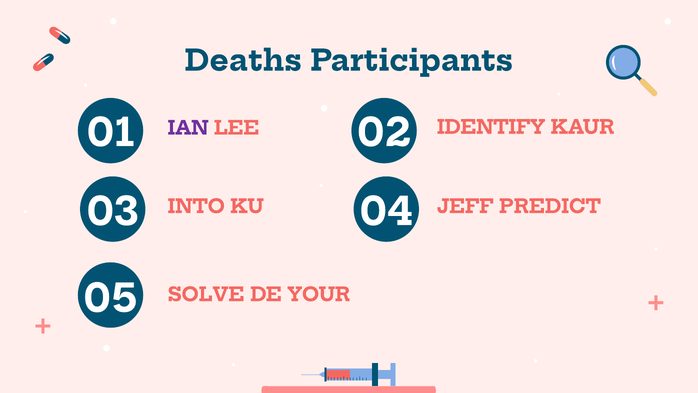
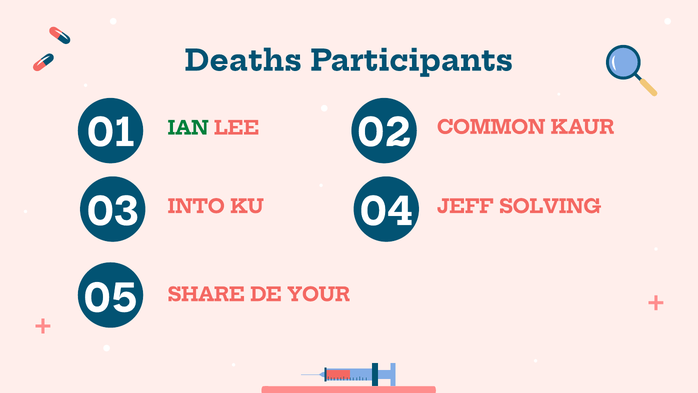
IDENTIFY: IDENTIFY -> COMMON (491, 127)
IAN colour: purple -> green (188, 128)
PREDICT: PREDICT -> SOLVING (550, 206)
SOLVE: SOLVE -> SHARE (206, 294)
